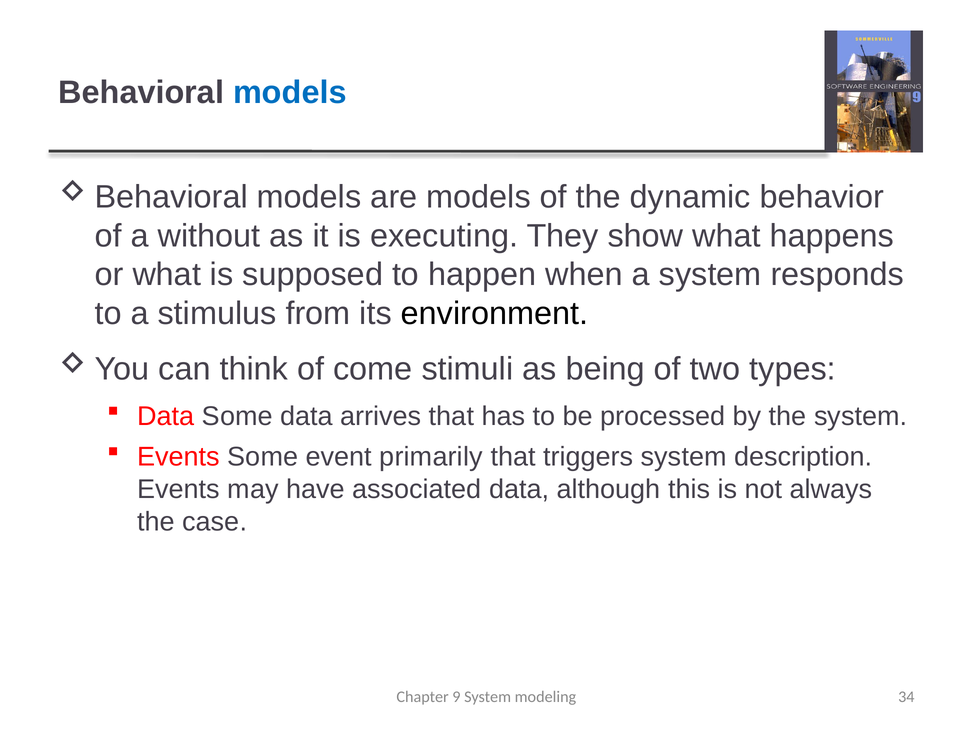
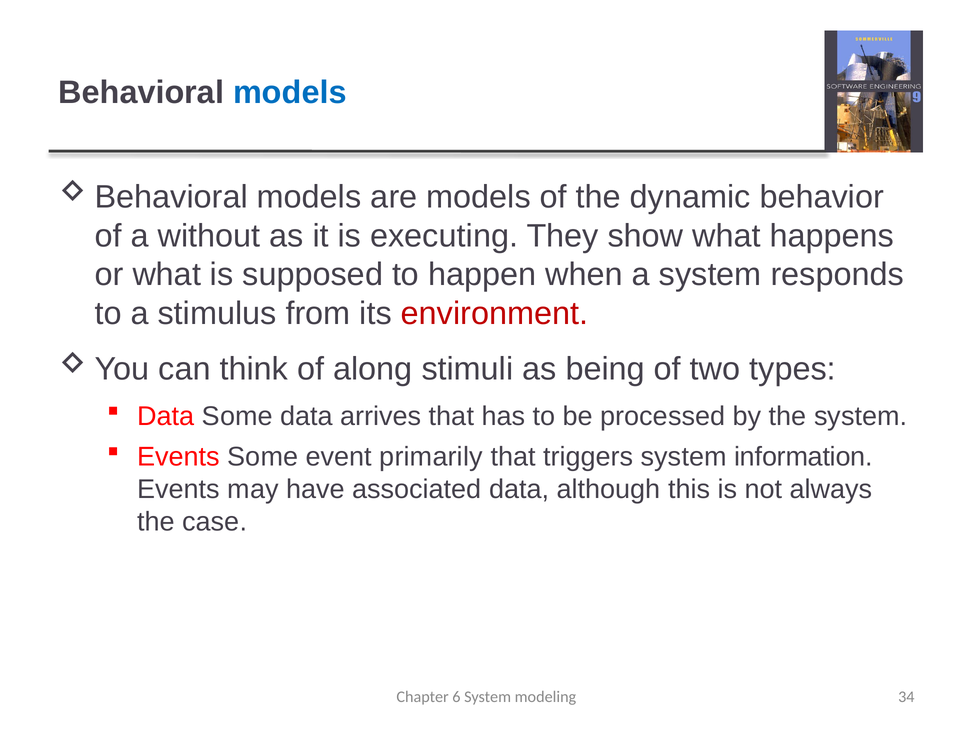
environment colour: black -> red (494, 314)
come: come -> along (373, 369)
description: description -> information (803, 457)
9: 9 -> 6 (456, 697)
